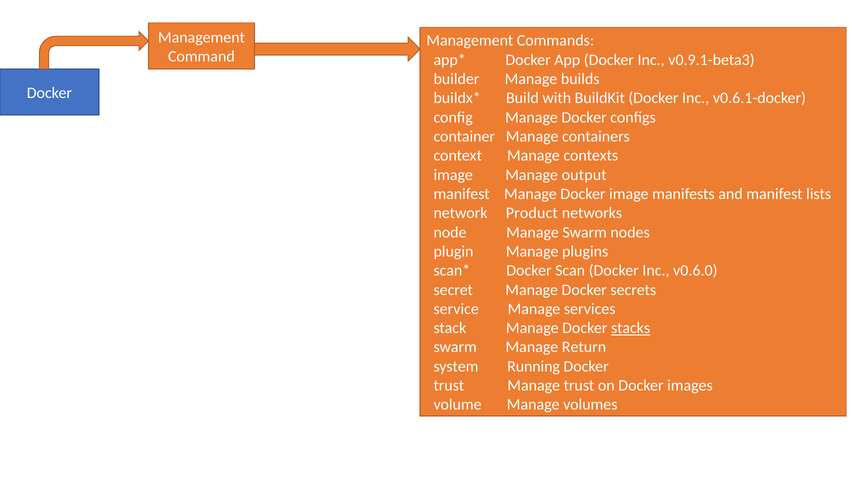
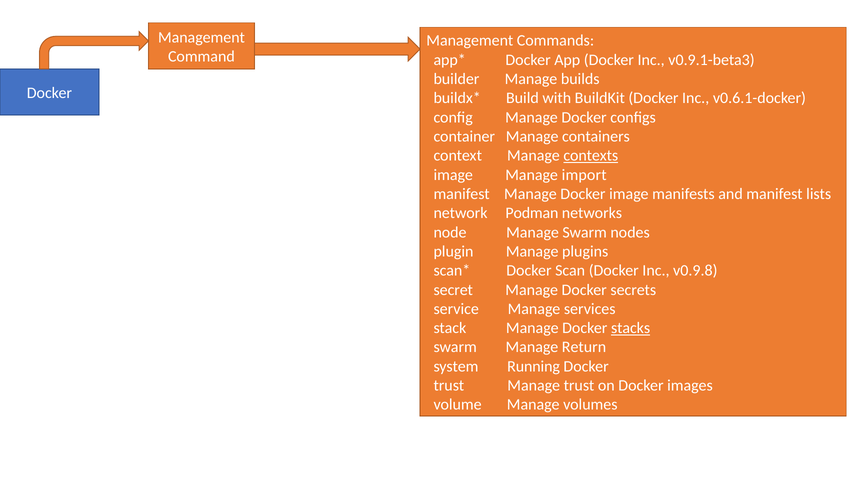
contexts underline: none -> present (591, 156)
output: output -> import (584, 175)
Product: Product -> Podman (532, 213)
v0.6.0: v0.6.0 -> v0.9.8 (695, 271)
